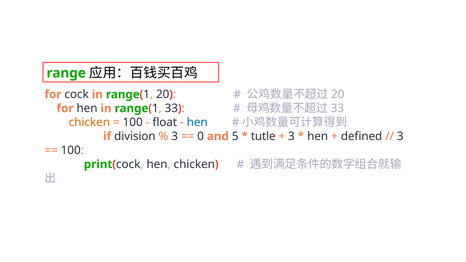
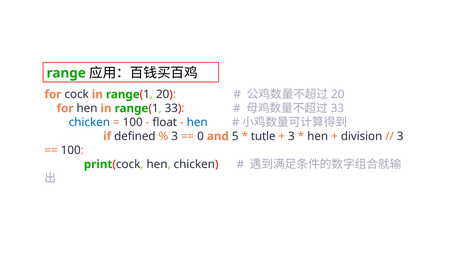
chicken colour: orange -> blue (89, 122)
division: division -> defined (135, 136)
defined: defined -> division (362, 136)
